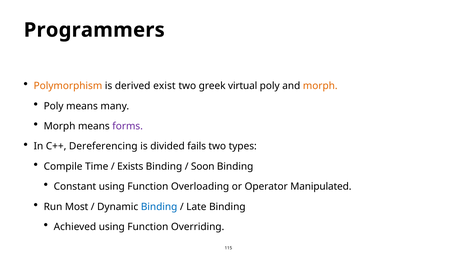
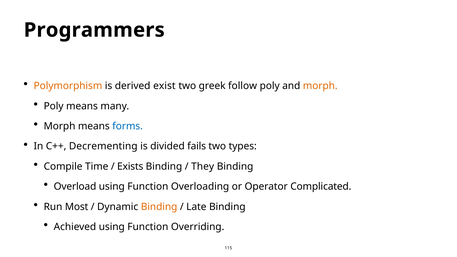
virtual: virtual -> follow (243, 86)
forms colour: purple -> blue (128, 126)
Dereferencing: Dereferencing -> Decrementing (103, 146)
Soon: Soon -> They (203, 167)
Constant: Constant -> Overload (75, 187)
Manipulated: Manipulated -> Complicated (321, 187)
Binding colour: blue -> orange (159, 207)
